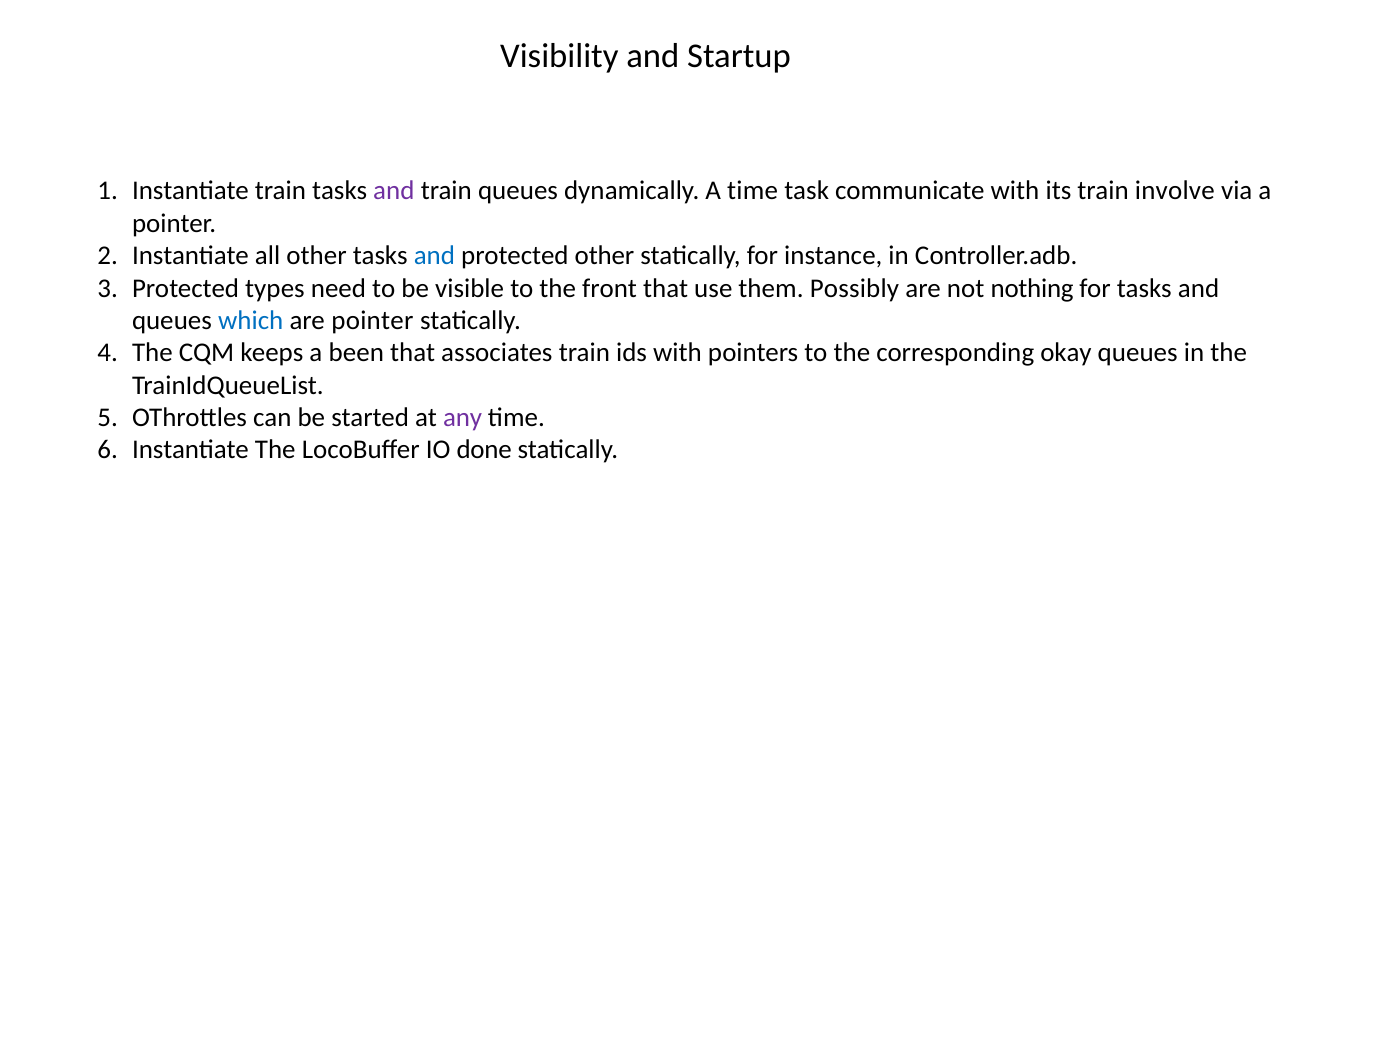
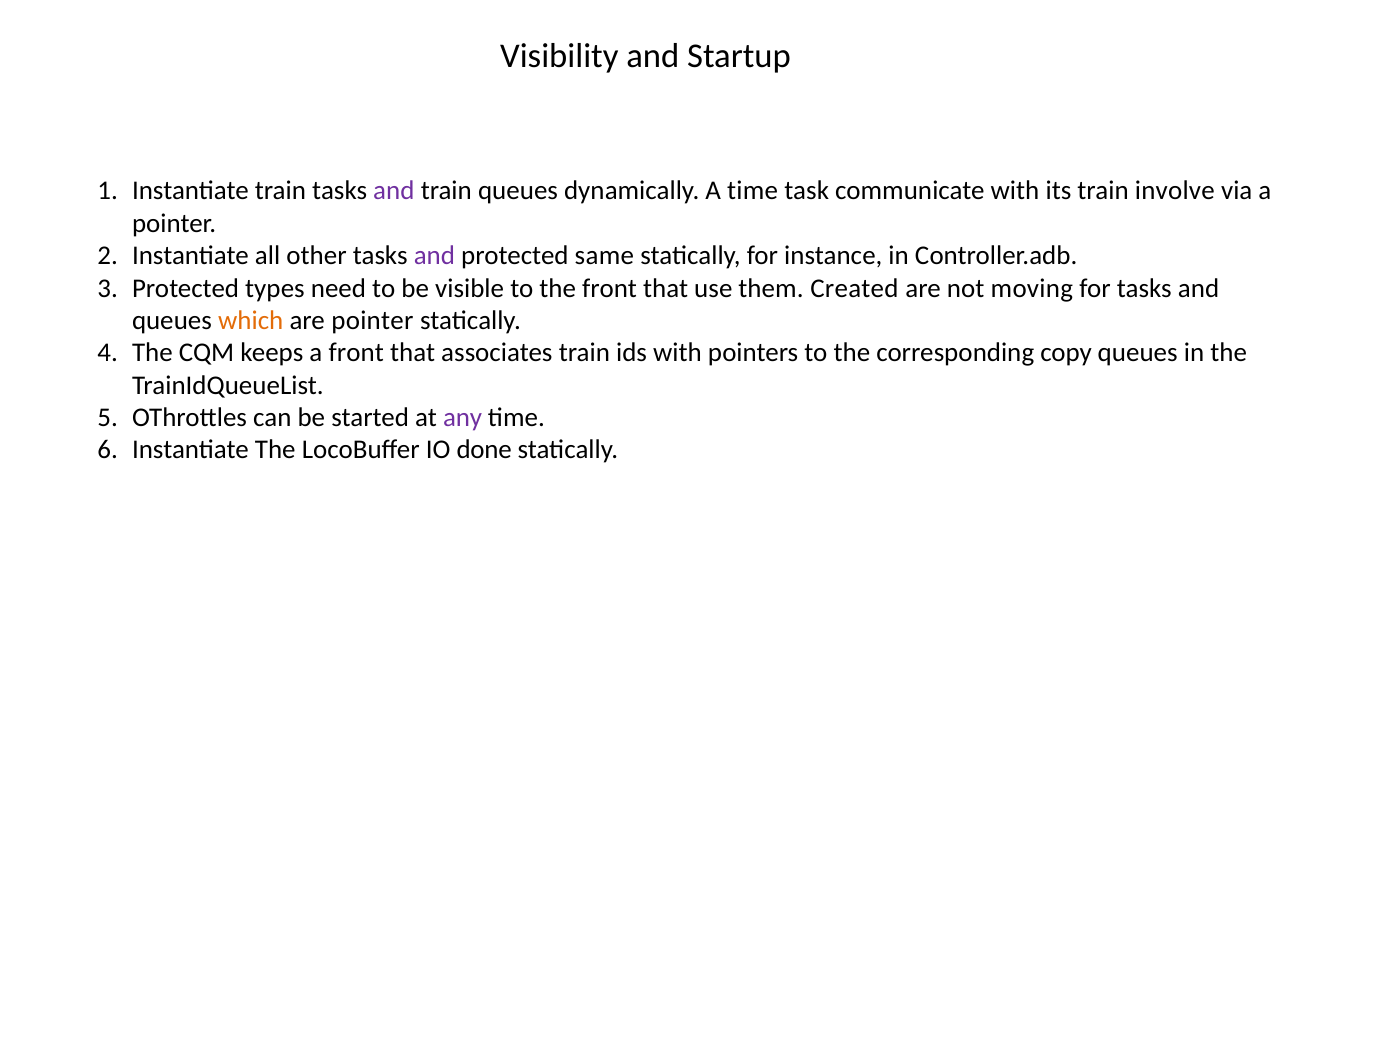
and colour: blue -> purple (434, 256)
protected other: other -> same (604, 256)
Possibly: Possibly -> Created (854, 288)
nothing: nothing -> moving (1032, 288)
which colour: blue -> orange (251, 321)
a been: been -> front (356, 353)
okay: okay -> copy (1066, 353)
